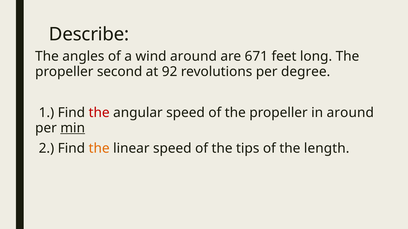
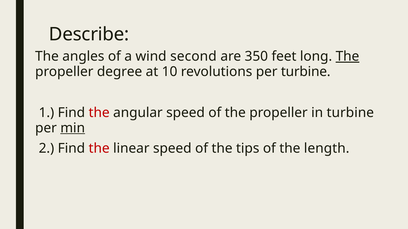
wind around: around -> second (193, 56)
671: 671 -> 350 (256, 56)
The underline: none -> present (347, 56)
second: second -> degree (120, 72)
92: 92 -> 10 (170, 72)
per degree: degree -> turbine (306, 72)
in around: around -> turbine (350, 113)
the colour: orange -> red (99, 149)
